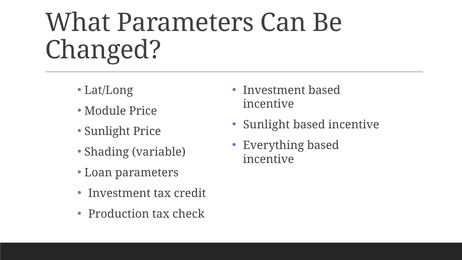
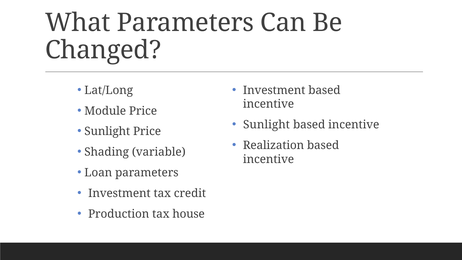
Everything: Everything -> Realization (274, 145)
check: check -> house (189, 214)
